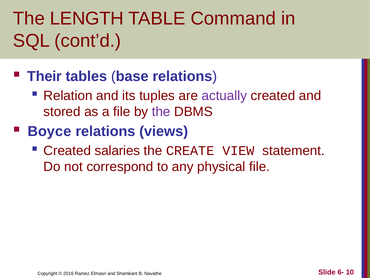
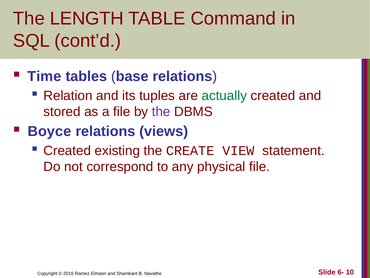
Their: Their -> Time (44, 76)
actually colour: purple -> green (224, 95)
salaries: salaries -> existing (117, 150)
